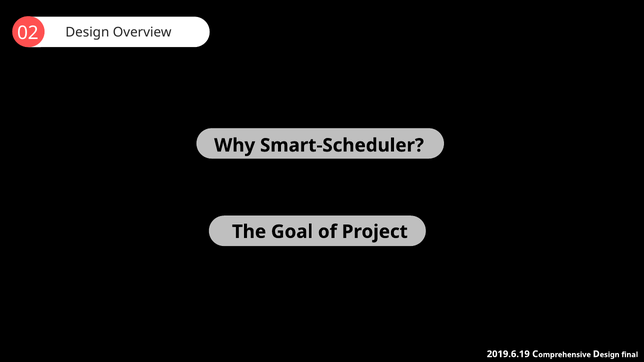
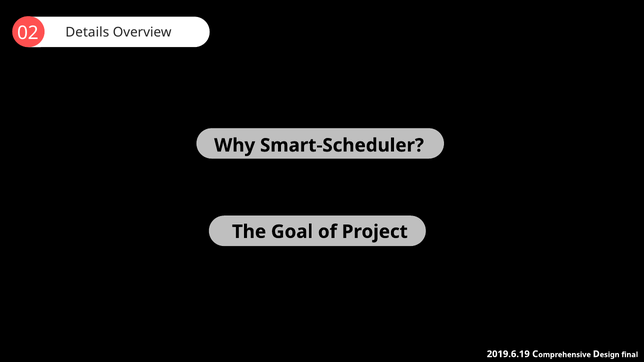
02 Design: Design -> Details (87, 32)
